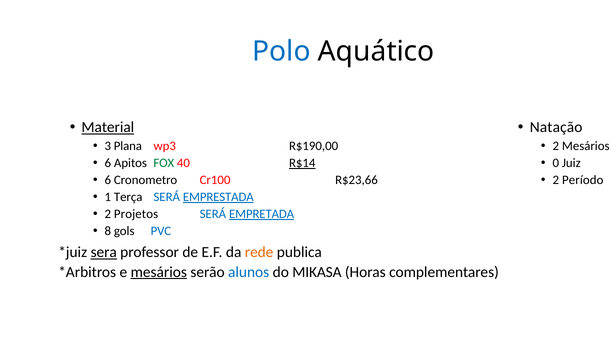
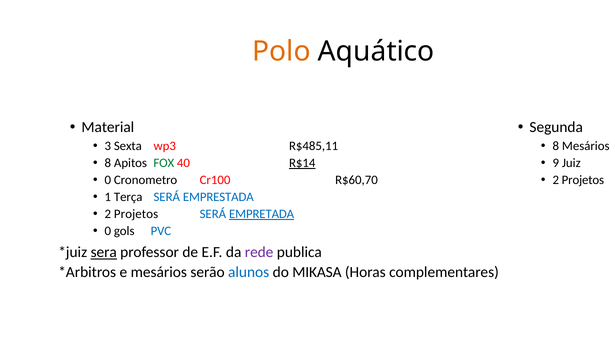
Polo colour: blue -> orange (281, 52)
Material underline: present -> none (108, 127)
Natação: Natação -> Segunda (556, 127)
Plana: Plana -> Sexta (128, 146)
R$190,00: R$190,00 -> R$485,11 (314, 146)
2: 2 -> 8 (556, 146)
6: 6 -> 8 (108, 163)
0: 0 -> 9 (556, 163)
6: 6 -> 0 (108, 180)
R$23,66: R$23,66 -> R$60,70 (356, 180)
Período: Período -> Projetos (583, 180)
EMPRESTADA underline: present -> none (218, 197)
8: 8 -> 0 (108, 231)
rede colour: orange -> purple (259, 252)
mesários underline: present -> none (159, 272)
